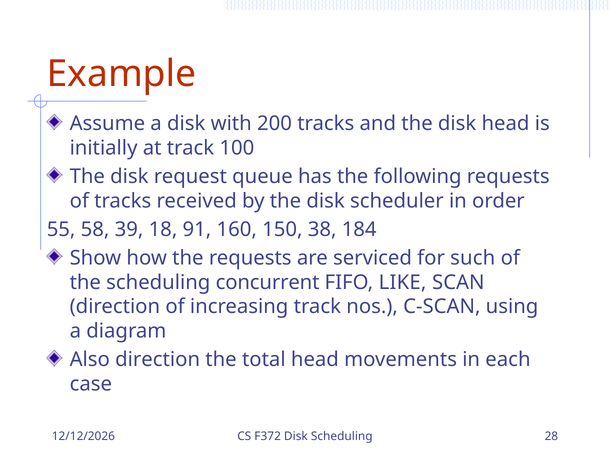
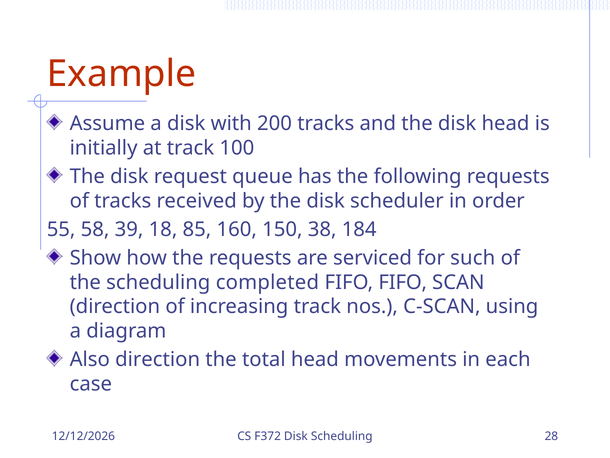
91: 91 -> 85 (197, 229)
concurrent: concurrent -> completed (267, 282)
FIFO LIKE: LIKE -> FIFO (403, 282)
